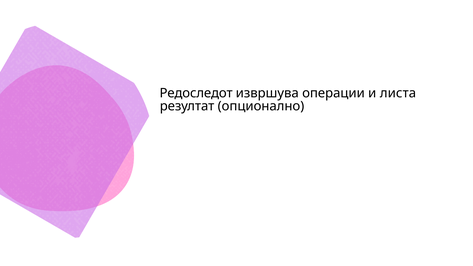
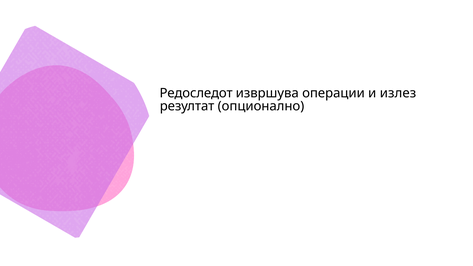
листа: листа -> излез (398, 93)
